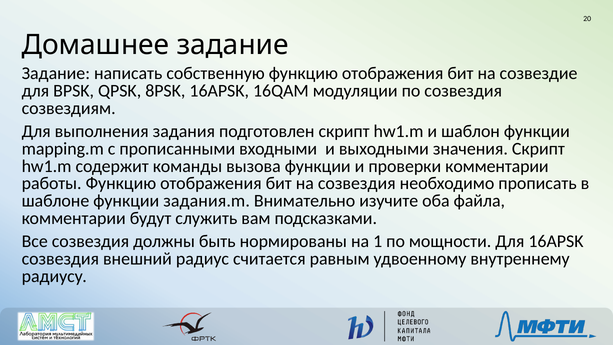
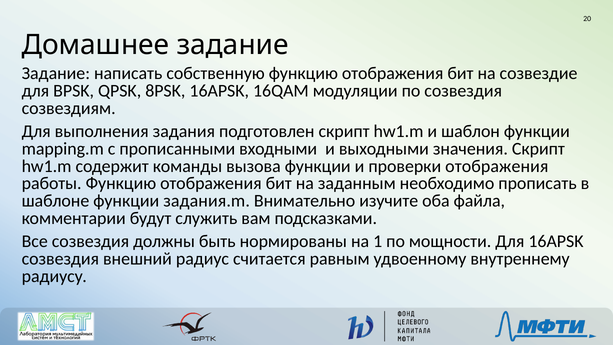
проверки комментарии: комментарии -> отображения (497, 166)
на созвездия: созвездия -> заданным (357, 183)
